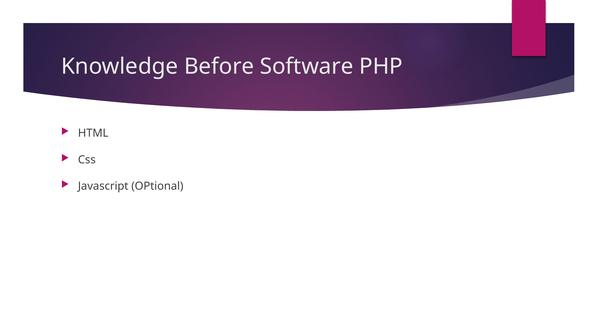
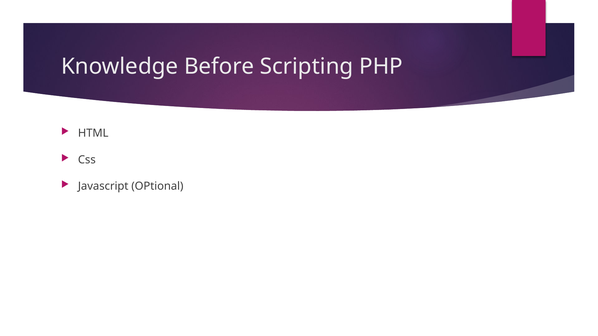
Software: Software -> Scripting (307, 67)
